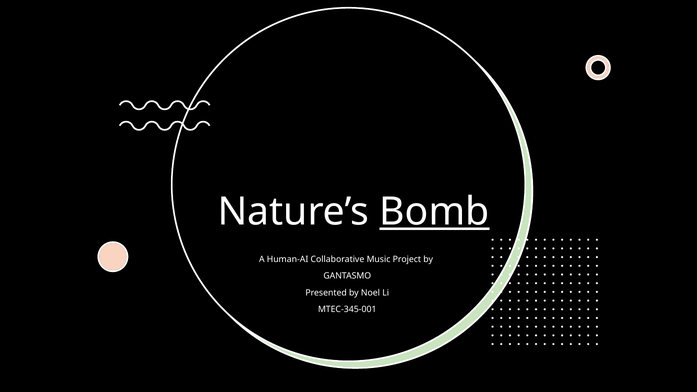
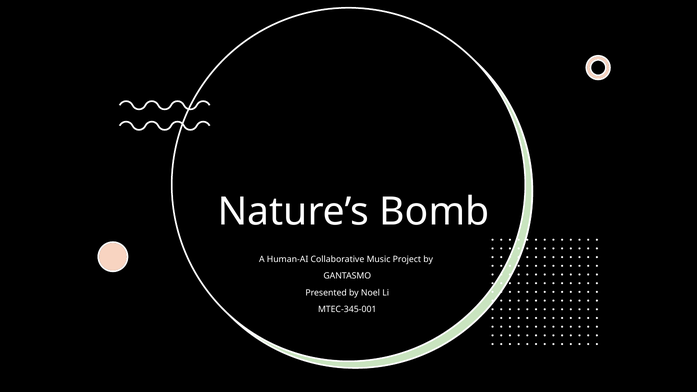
Bomb underline: present -> none (434, 212)
